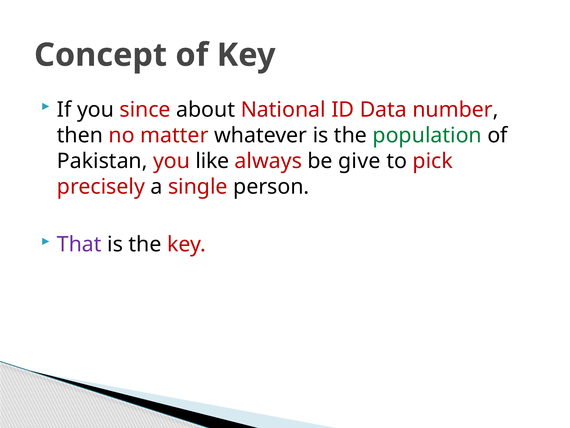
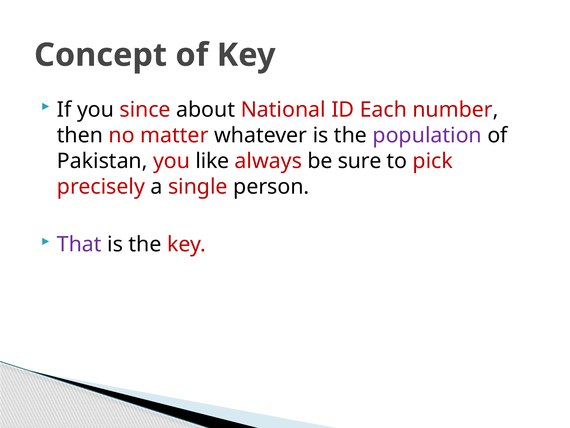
Data: Data -> Each (383, 109)
population colour: green -> purple (427, 135)
give: give -> sure (360, 161)
